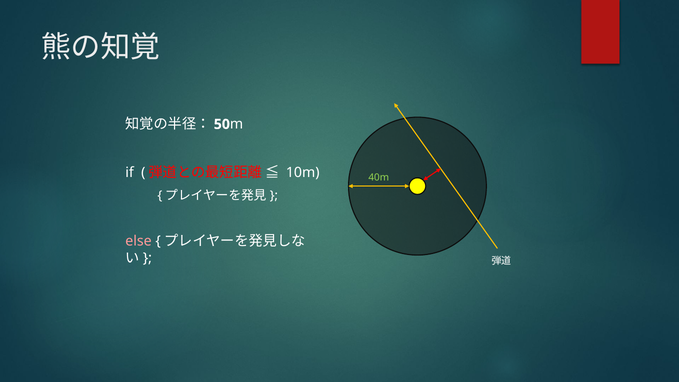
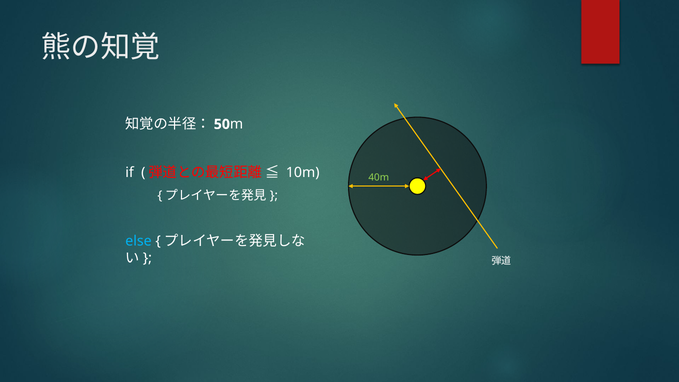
else colour: pink -> light blue (139, 241)
